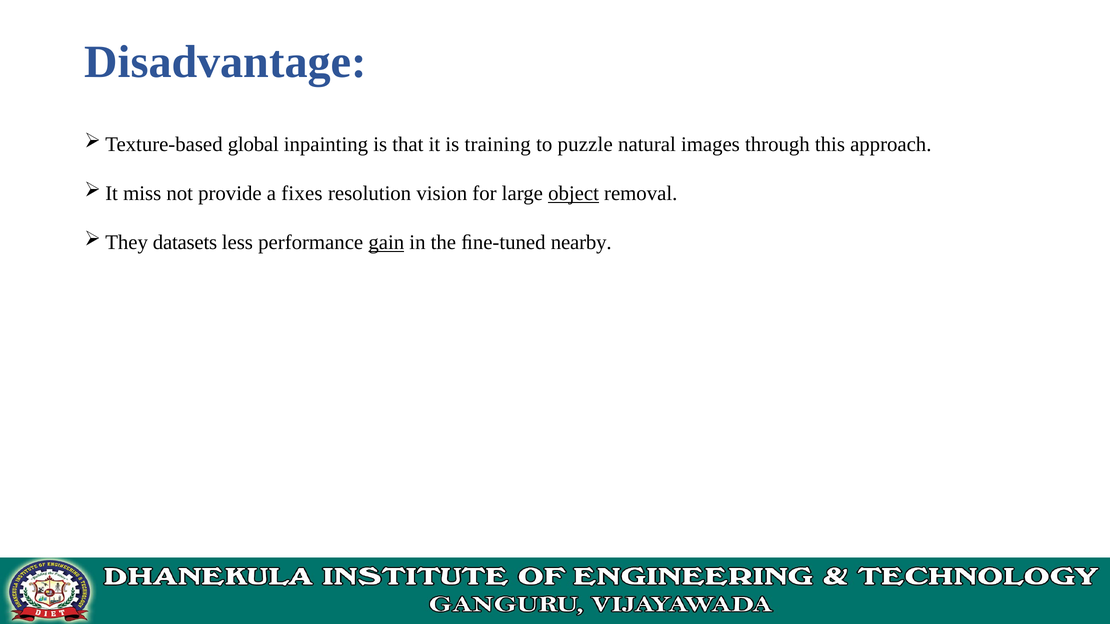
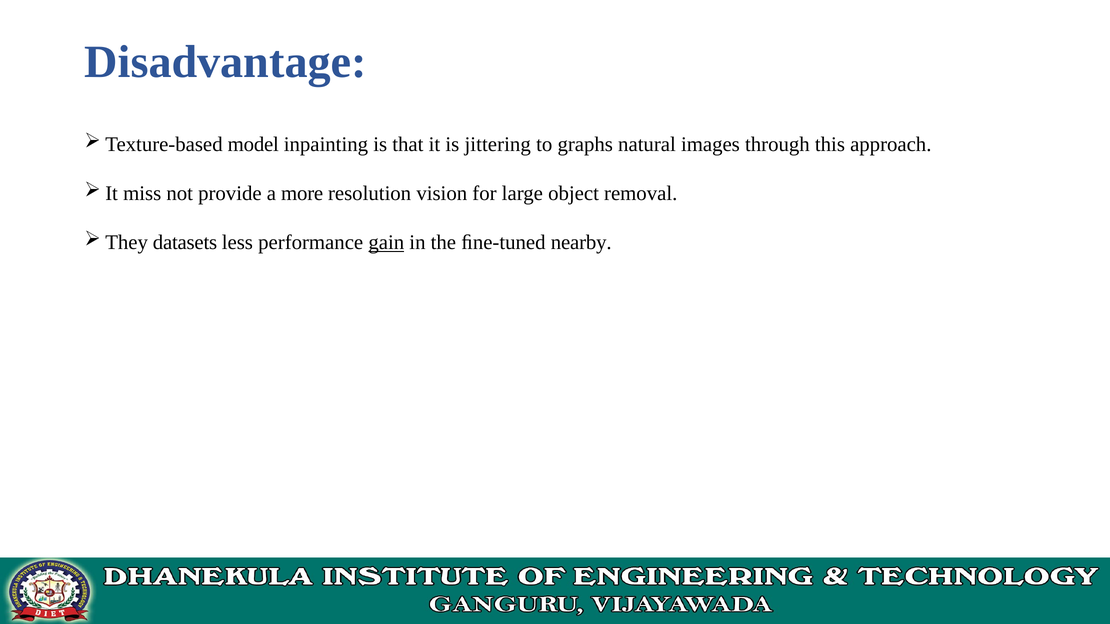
global: global -> model (253, 145)
training: training -> jittering (498, 145)
puzzle: puzzle -> graphs (585, 145)
fixes: fixes -> more (302, 194)
object underline: present -> none (574, 194)
